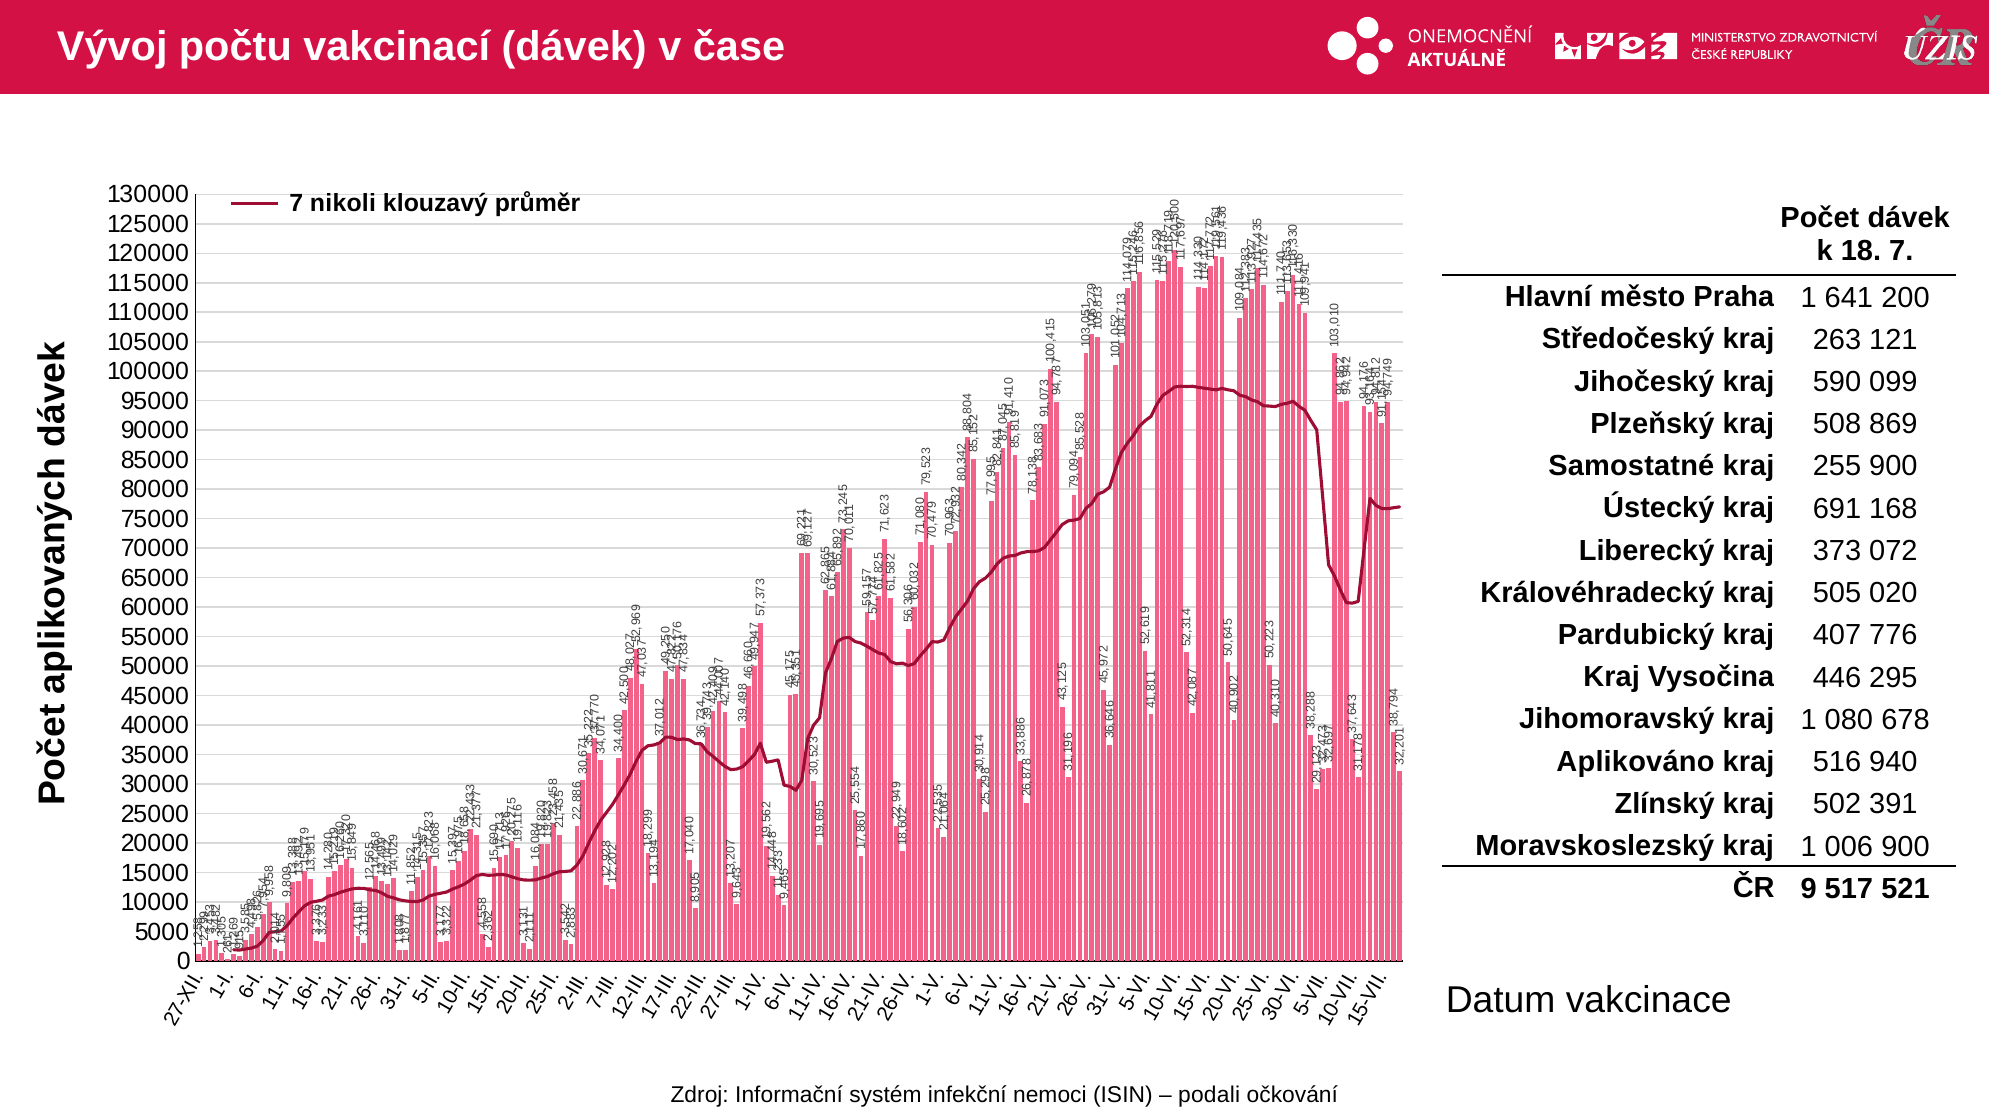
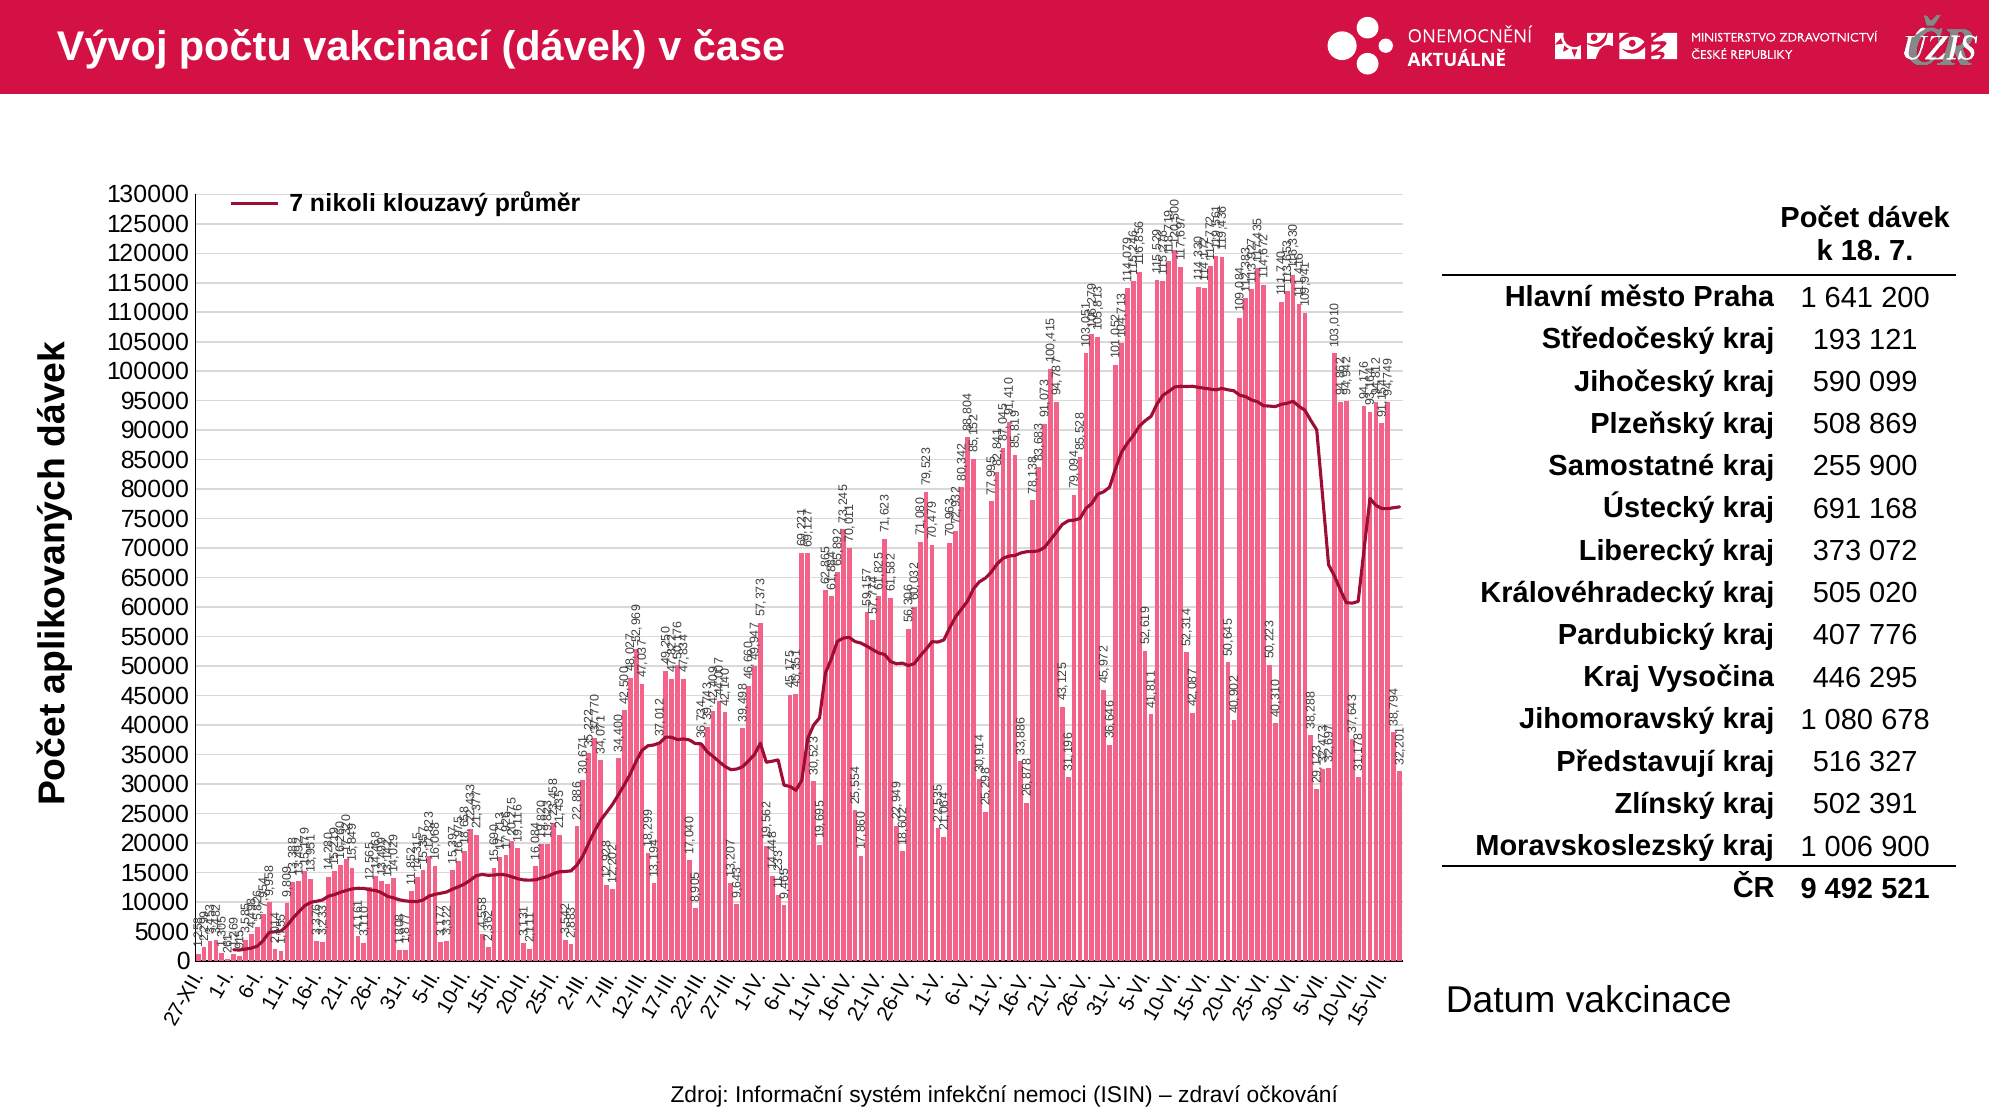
263: 263 -> 193 (1837, 340)
Aplikováno: Aplikováno -> Představují (1635, 761)
940: 940 -> 327 (1893, 762)
517: 517 -> 492 (1849, 889)
podali: podali -> zdraví (1209, 1095)
